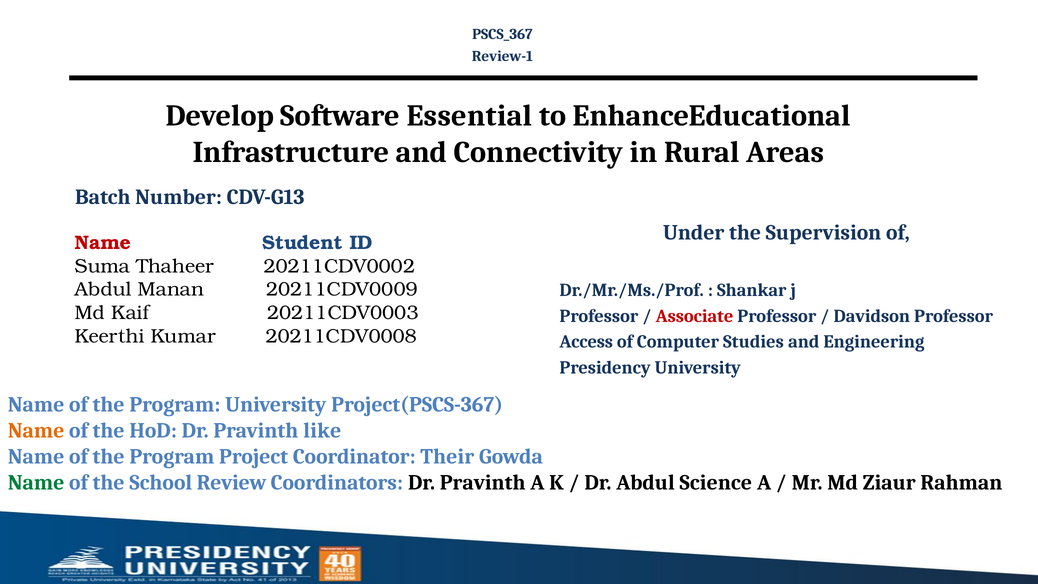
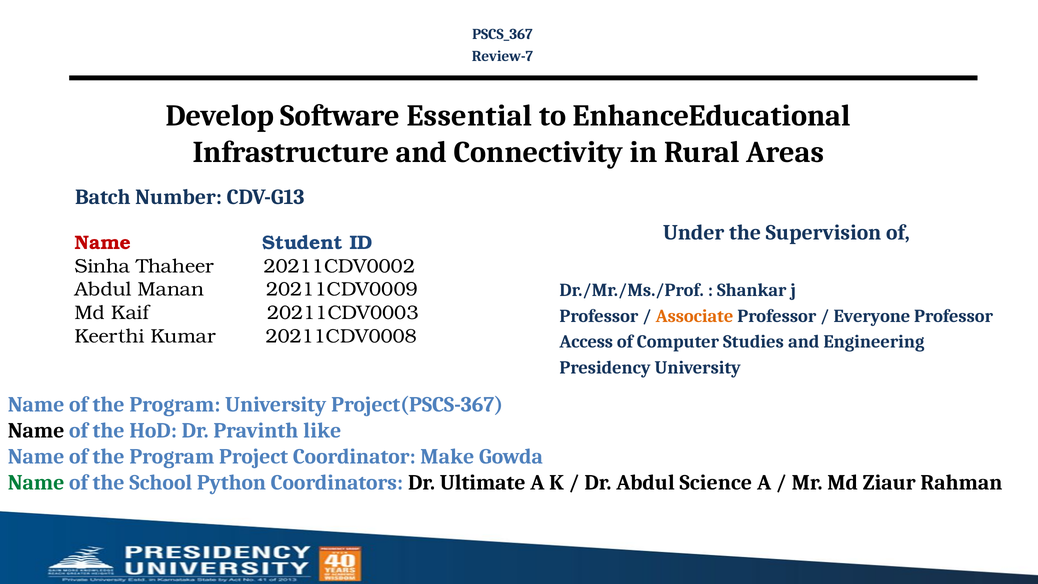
Review-1: Review-1 -> Review-7 (502, 56)
Suma: Suma -> Sinha (102, 266)
Associate colour: red -> orange (695, 316)
Davidson: Davidson -> Everyone (872, 316)
Name colour: orange -> black (36, 430)
Their: Their -> Make (447, 456)
Review: Review -> Python (231, 482)
Coordinators Dr Pravinth: Pravinth -> Ultimate (483, 482)
